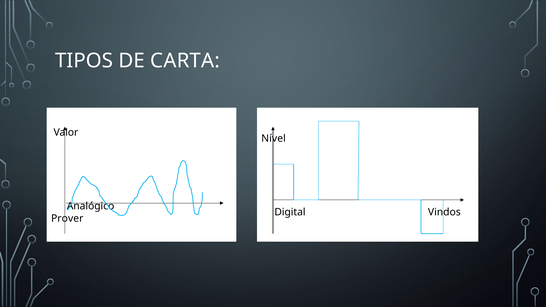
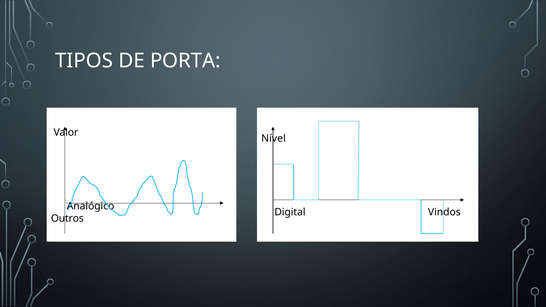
CARTA: CARTA -> PORTA (185, 61)
Prover: Prover -> Outros (67, 218)
